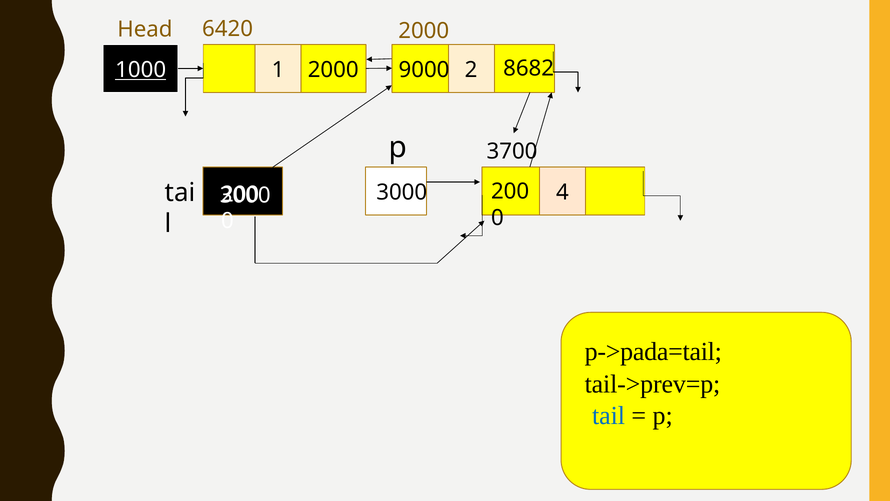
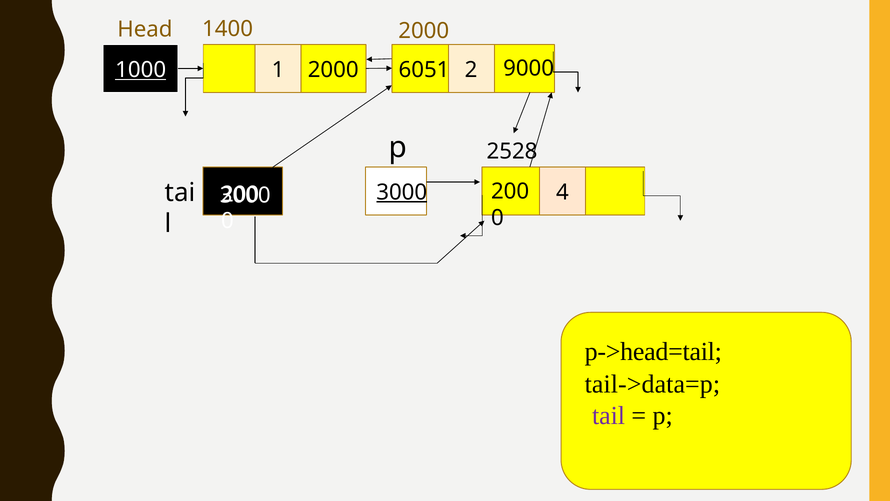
6420: 6420 -> 1400 (228, 29)
8682: 8682 -> 9000 (529, 68)
9000: 9000 -> 6051 (424, 70)
3700: 3700 -> 2528 (512, 151)
3000 underline: none -> present (402, 192)
p->pada=tail: p->pada=tail -> p->head=tail (653, 352)
tail->prev=p: tail->prev=p -> tail->data=p (652, 384)
tail colour: blue -> purple (609, 415)
